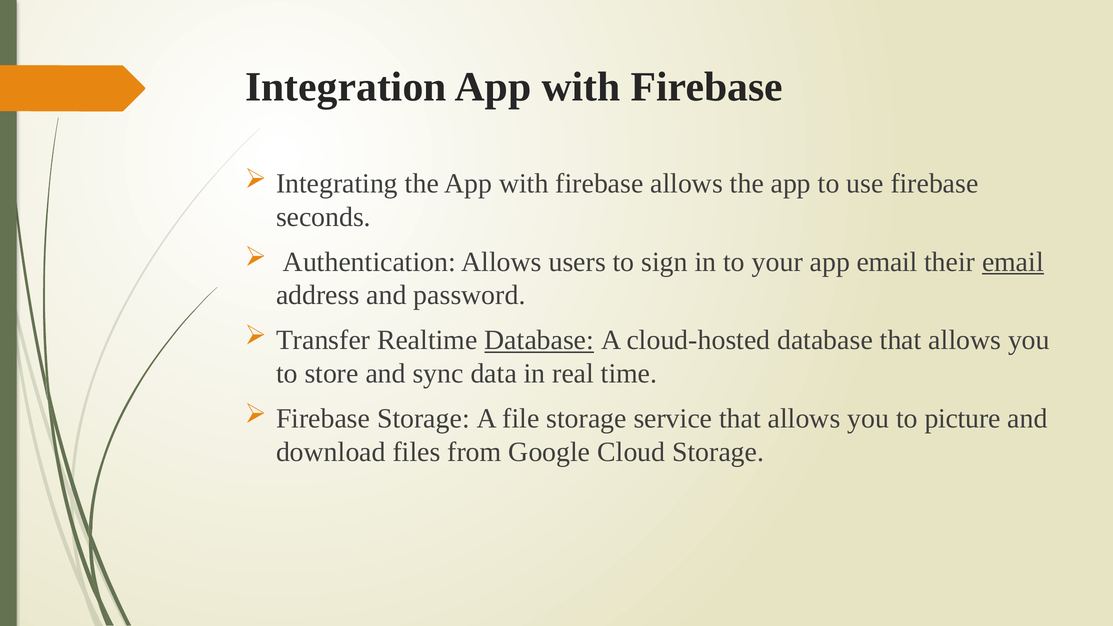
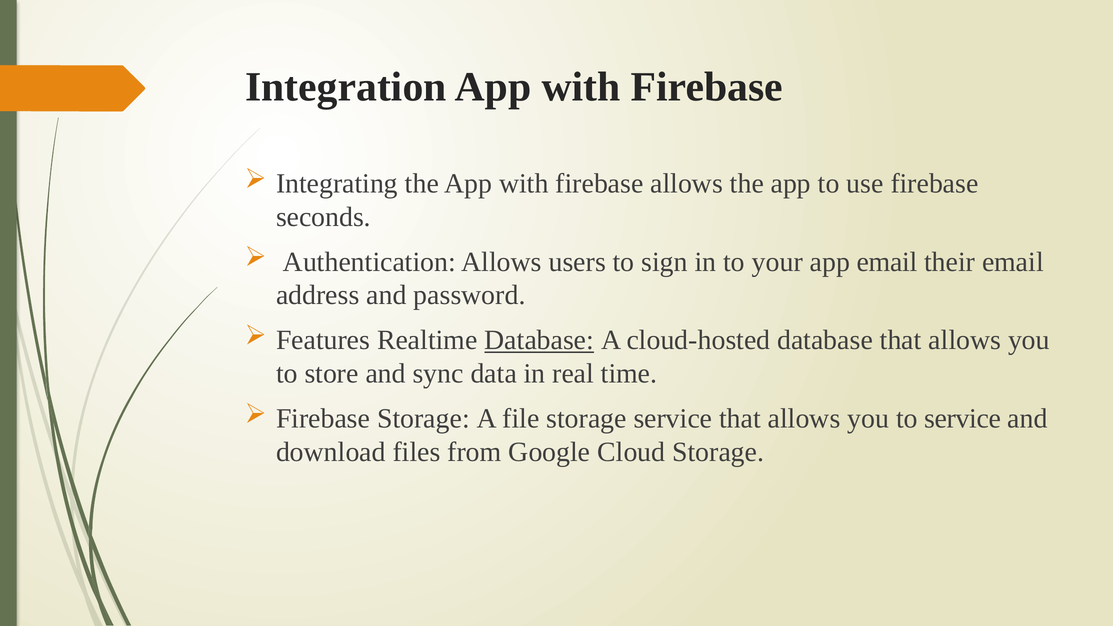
email underline: present -> none (1013, 262)
Transfer: Transfer -> Features (323, 340)
to picture: picture -> service (963, 419)
